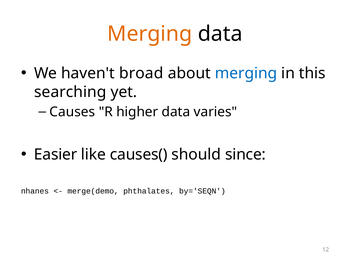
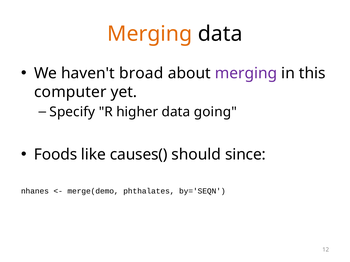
merging colour: blue -> purple (246, 73)
searching: searching -> computer (70, 92)
Causes: Causes -> Specify (72, 112)
varies: varies -> going (215, 112)
Easier: Easier -> Foods (56, 155)
